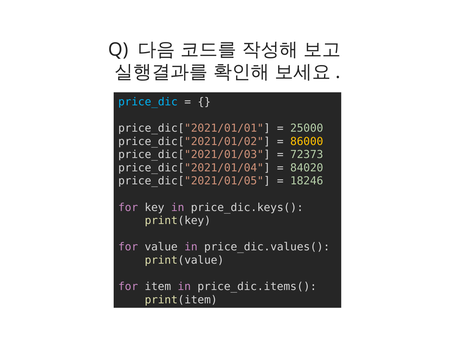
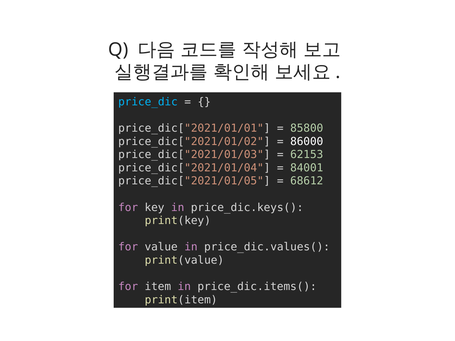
25000: 25000 -> 85800 (307, 128)
86000 colour: yellow -> white (307, 142)
72373: 72373 -> 62153 (307, 155)
84020: 84020 -> 84001 (307, 168)
18246: 18246 -> 68612 (307, 181)
